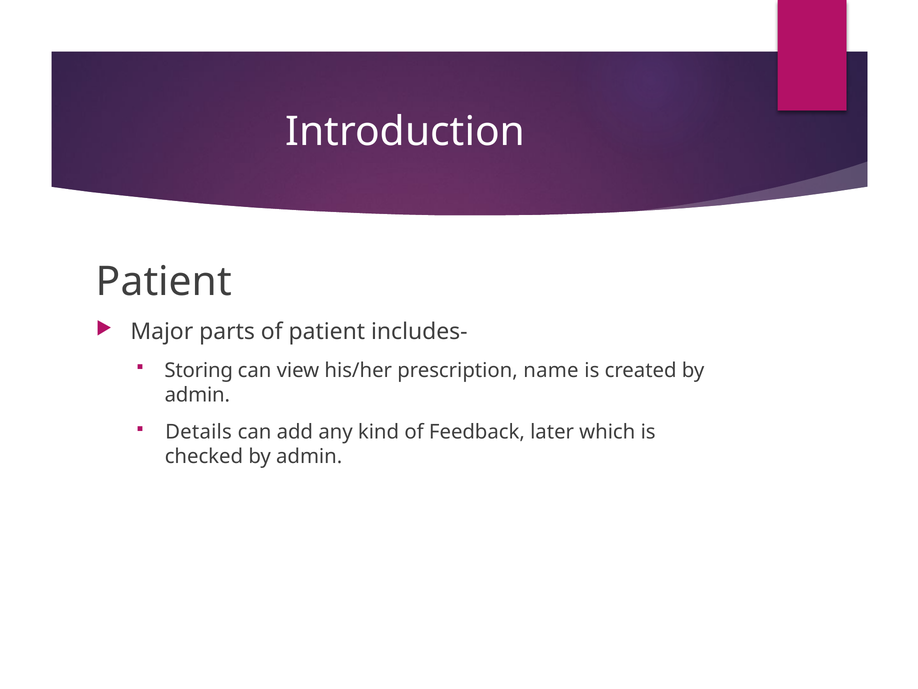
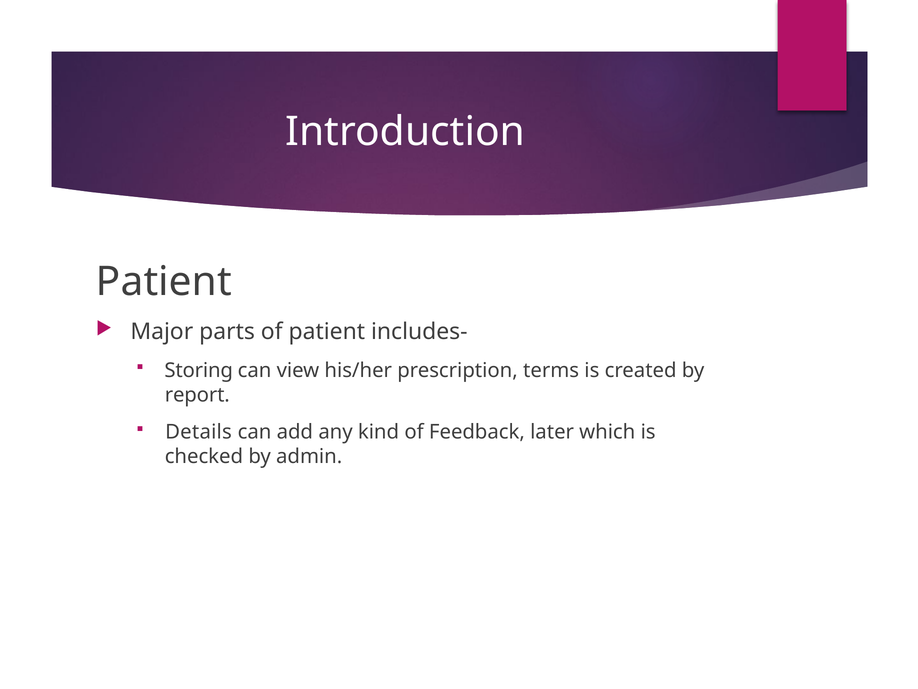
name: name -> terms (551, 370)
admin: admin -> report (197, 395)
